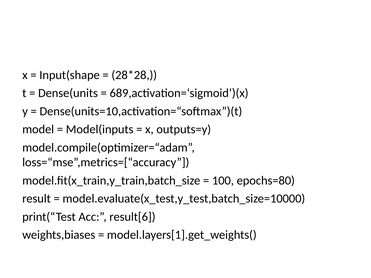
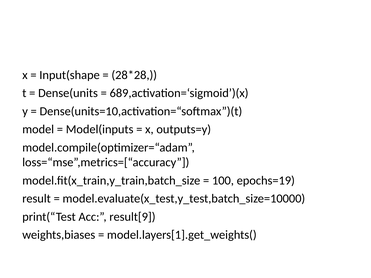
epochs=80: epochs=80 -> epochs=19 (266, 181)
result[6: result[6 -> result[9 (132, 217)
